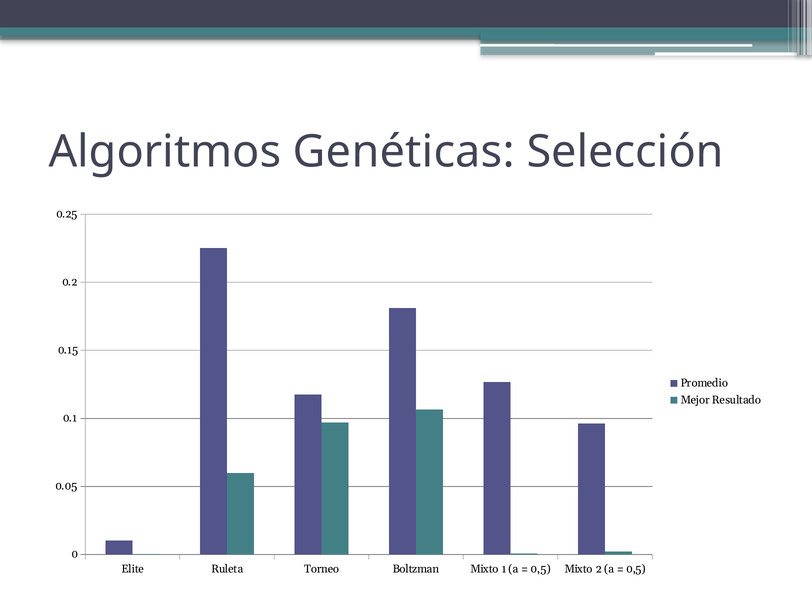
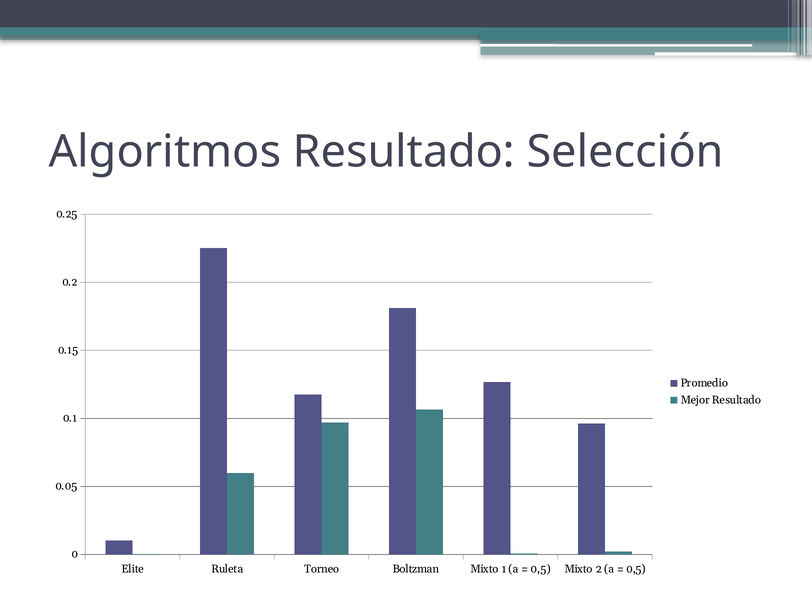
Algoritmos Genéticas: Genéticas -> Resultado (404, 152)
